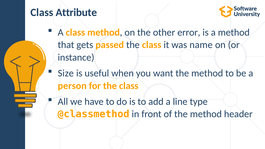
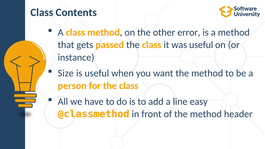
Attribute: Attribute -> Contents (76, 13)
was name: name -> useful (201, 45)
type: type -> easy (199, 102)
